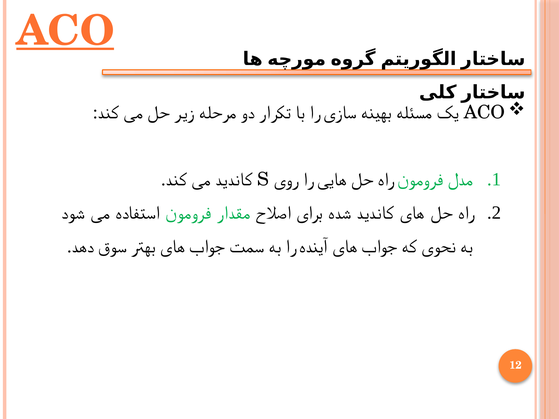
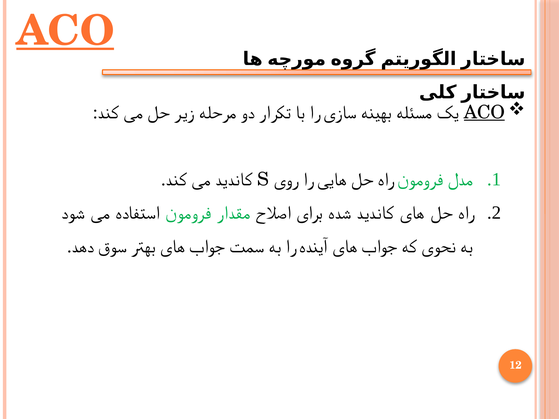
ACO underline: none -> present (484, 112)
